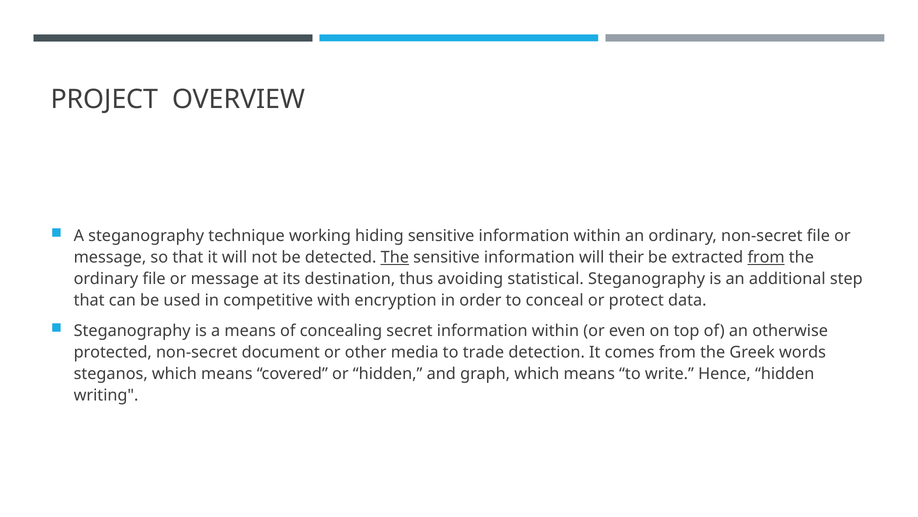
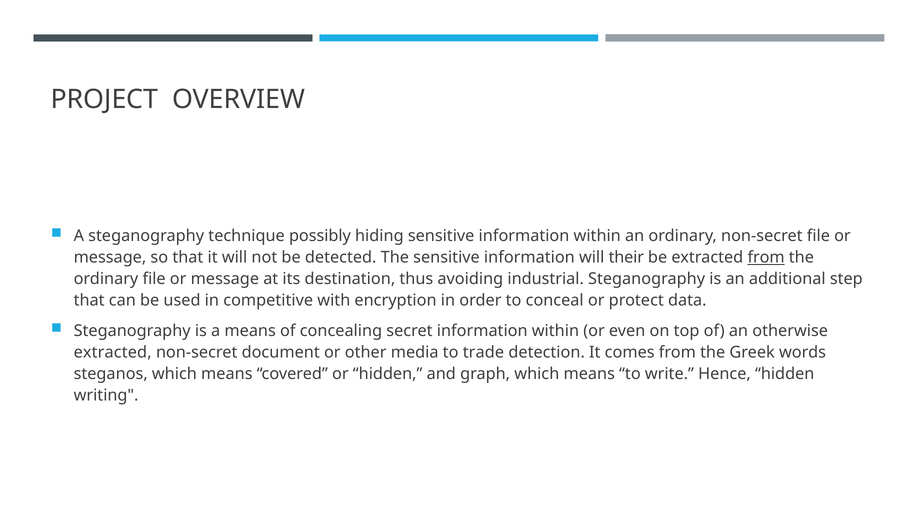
working: working -> possibly (320, 236)
The underline: present -> none (395, 257)
statistical: statistical -> industrial (546, 278)
protected: protected -> extracted (113, 352)
